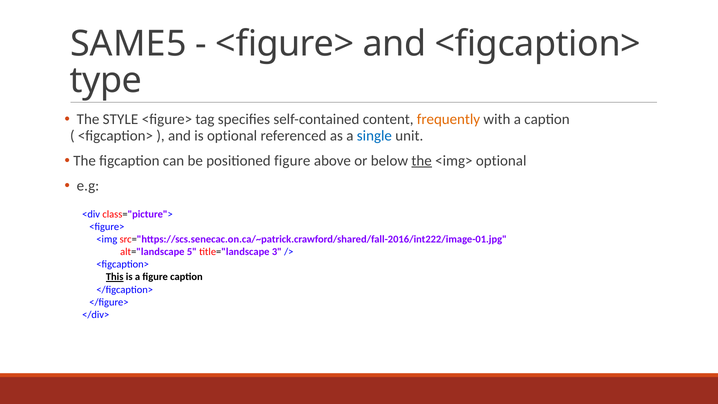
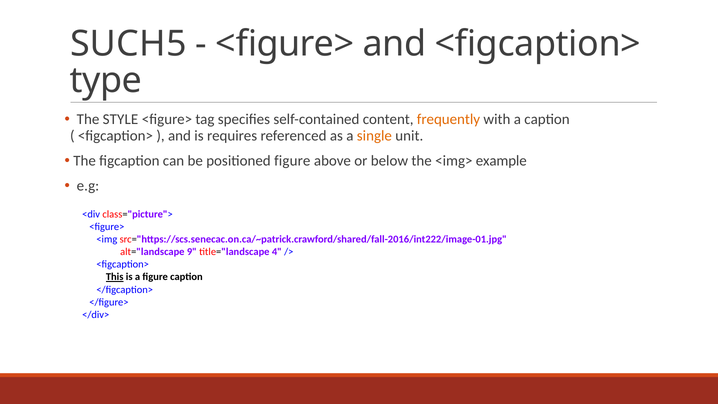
SAME5: SAME5 -> SUCH5 (128, 44)
is optional: optional -> requires (232, 136)
single colour: blue -> orange (374, 136)
the underline: present -> none (422, 161)
<img> optional: optional -> example (501, 161)
5: 5 -> 9 (192, 252)
3: 3 -> 4 (277, 252)
